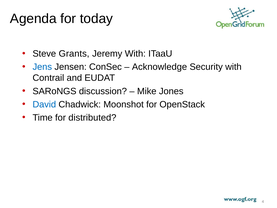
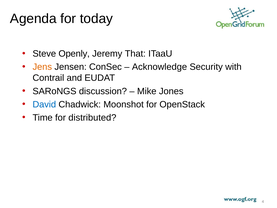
Grants: Grants -> Openly (74, 54)
Jeremy With: With -> That (135, 54)
Jens colour: blue -> orange (42, 67)
